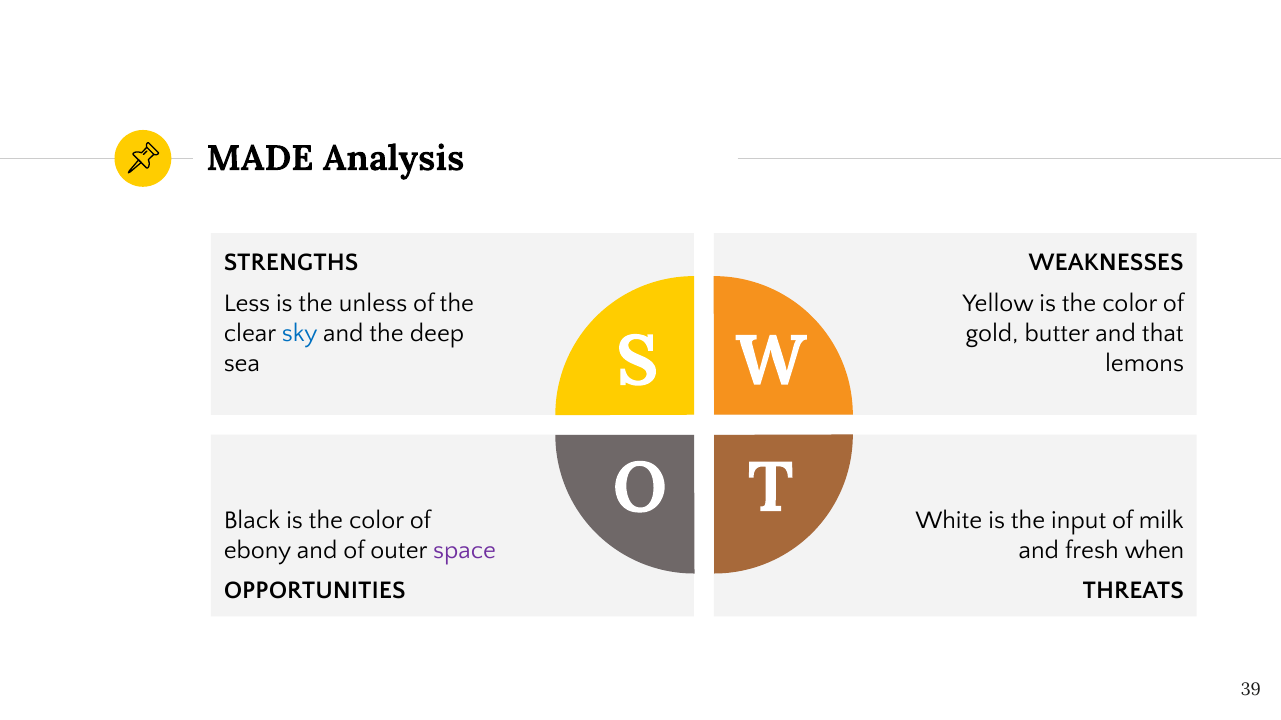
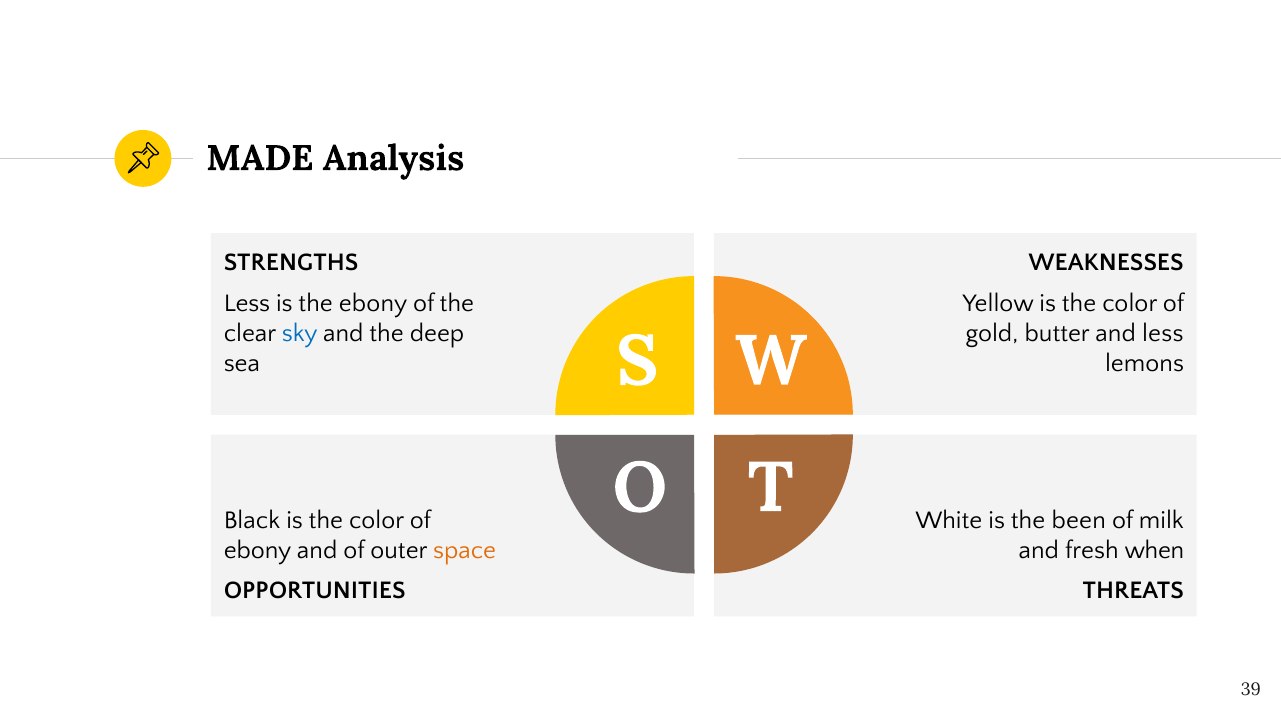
the unless: unless -> ebony (373, 303)
and that: that -> less (1163, 333)
input: input -> been (1079, 521)
space colour: purple -> orange (465, 550)
